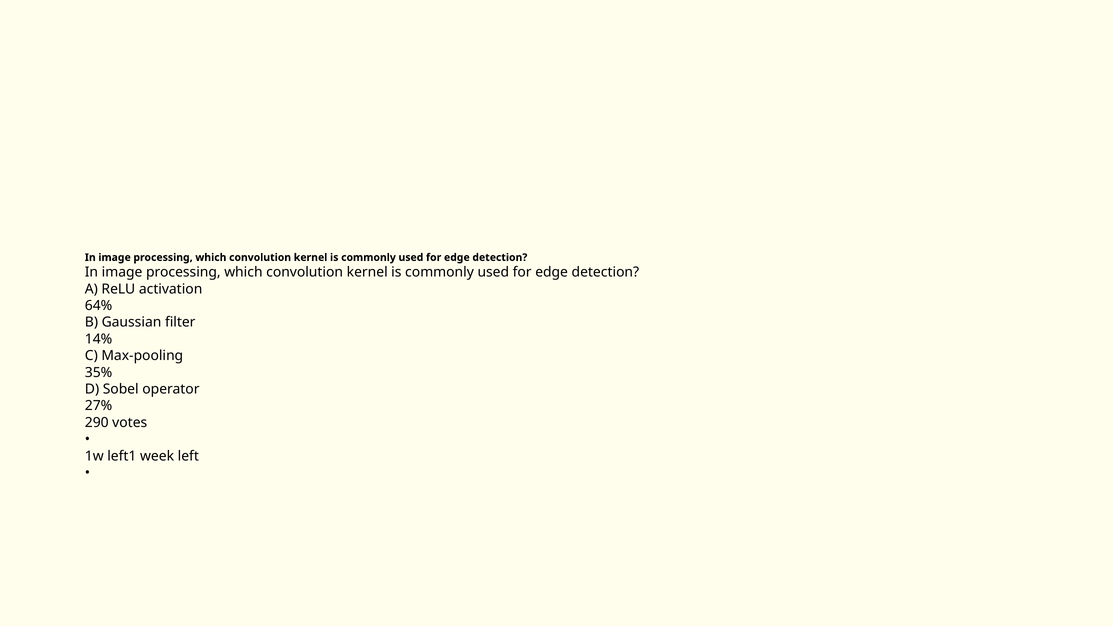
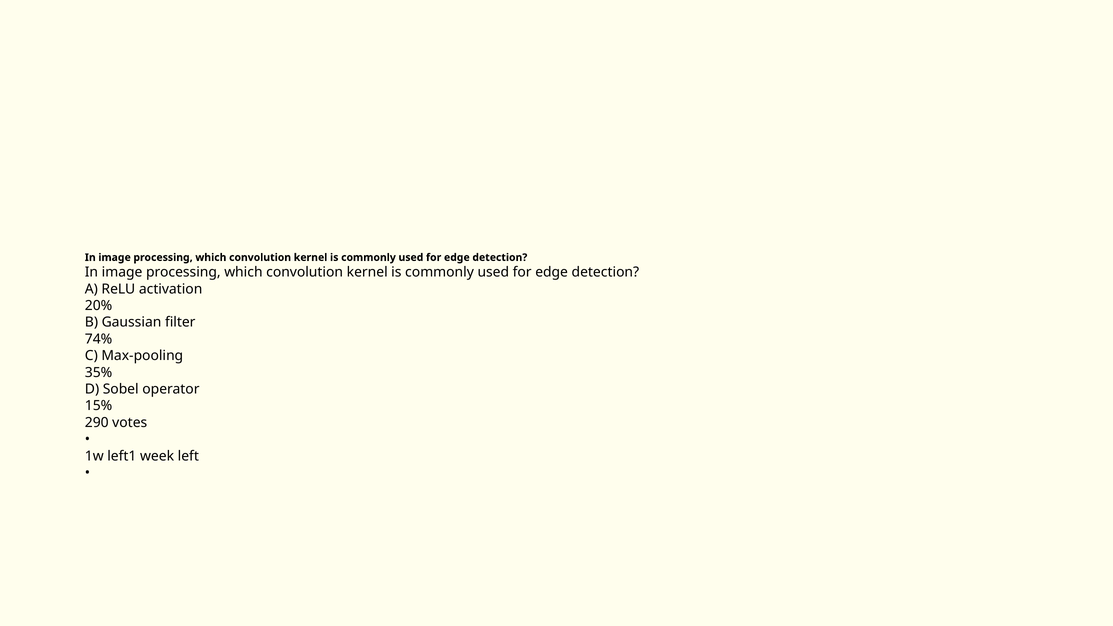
64%: 64% -> 20% (99, 306)
14%: 14% -> 74% (99, 339)
27%: 27% -> 15% (99, 406)
